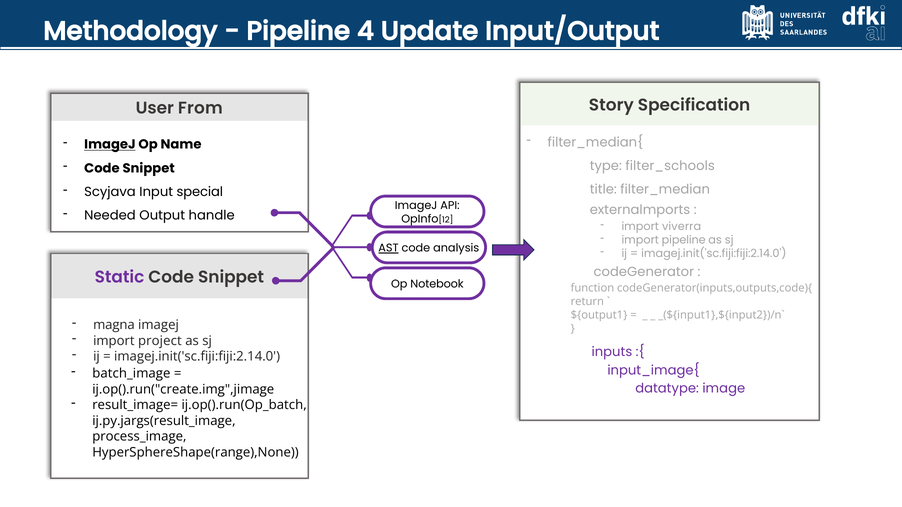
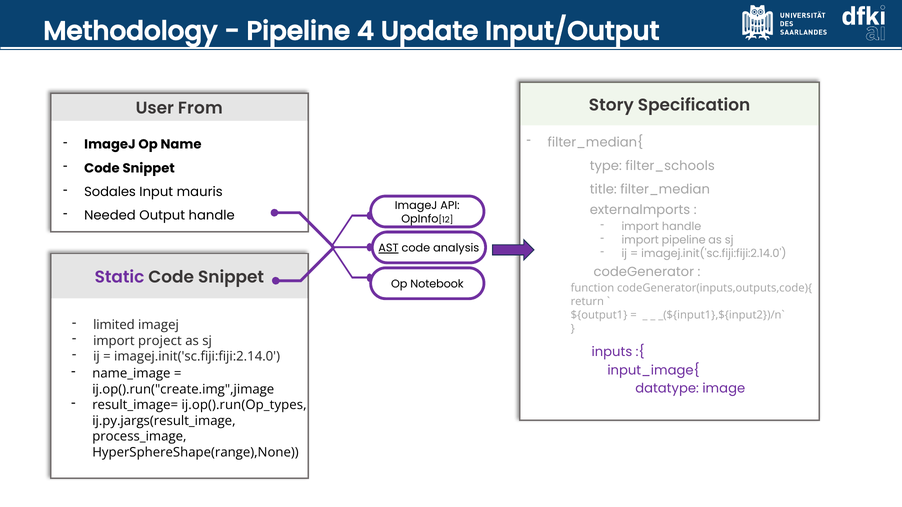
ImageJ underline: present -> none (110, 145)
Scyjava: Scyjava -> Sodales (110, 192)
special: special -> mauris (200, 192)
import viverra: viverra -> handle (682, 227)
magna: magna -> limited (114, 325)
batch_image: batch_image -> name_image (131, 374)
ij.op().run(Op_batch: ij.op().run(Op_batch -> ij.op().run(Op_types (244, 405)
